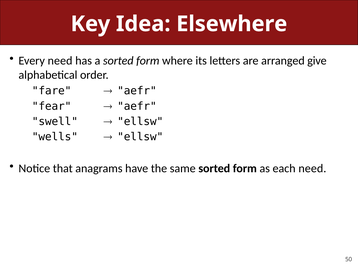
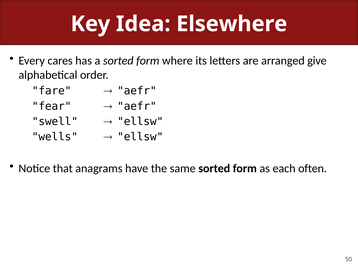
Every need: need -> cares (60, 61)
each need: need -> often (313, 168)
